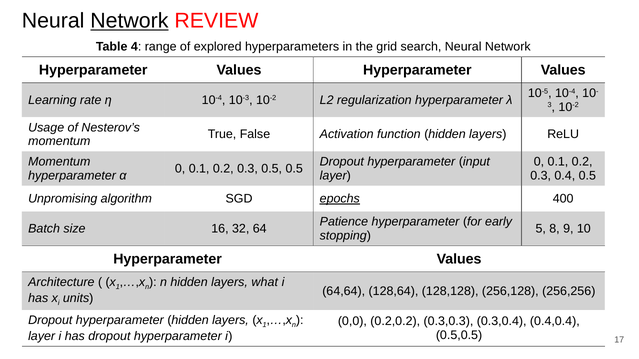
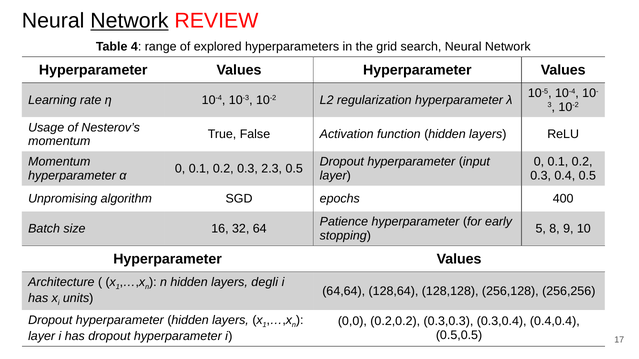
0.3 0.5: 0.5 -> 2.3 (272, 169)
epochs underline: present -> none (340, 199)
what: what -> degli (265, 282)
